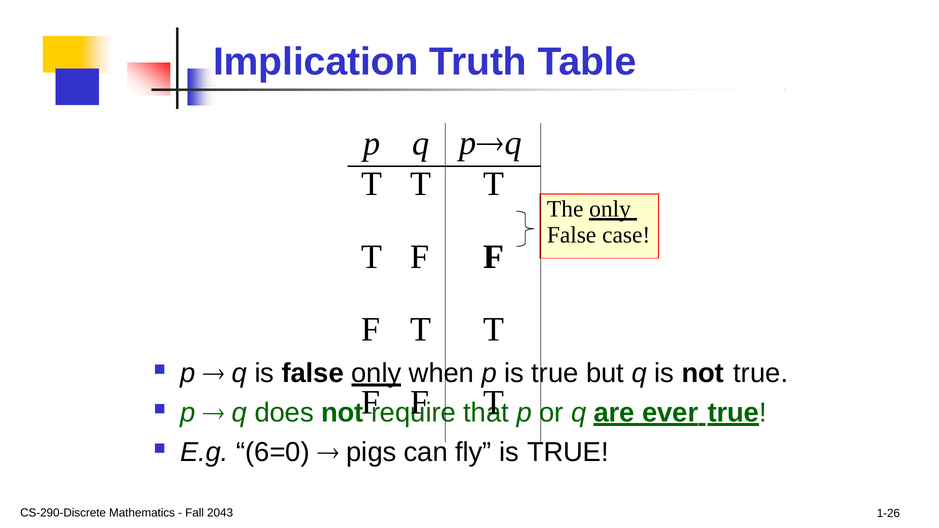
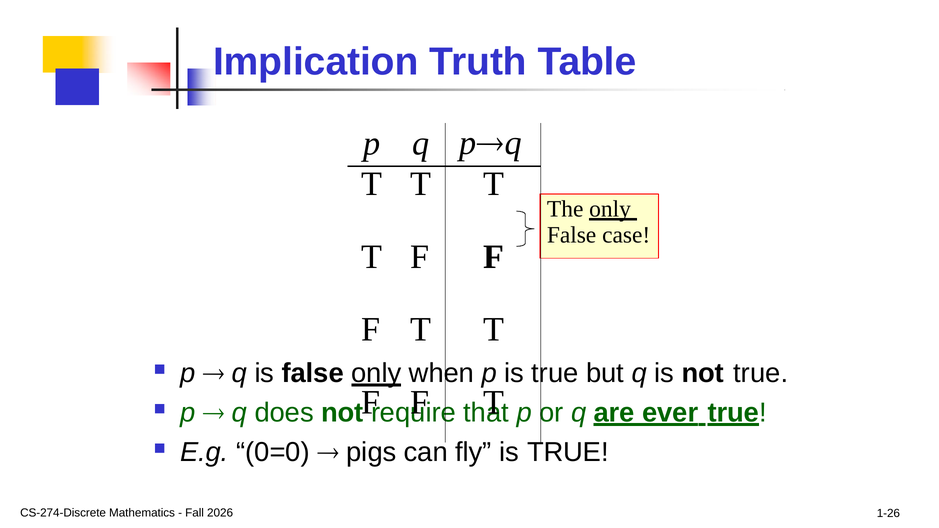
6=0: 6=0 -> 0=0 (273, 452)
CS-290-Discrete: CS-290-Discrete -> CS-274-Discrete (63, 513)
2043: 2043 -> 2026 (220, 513)
